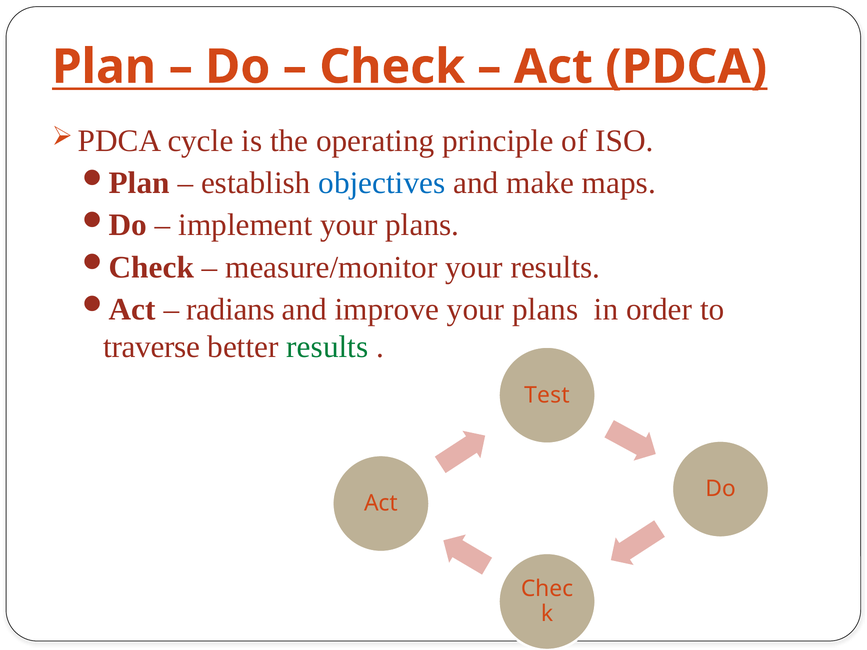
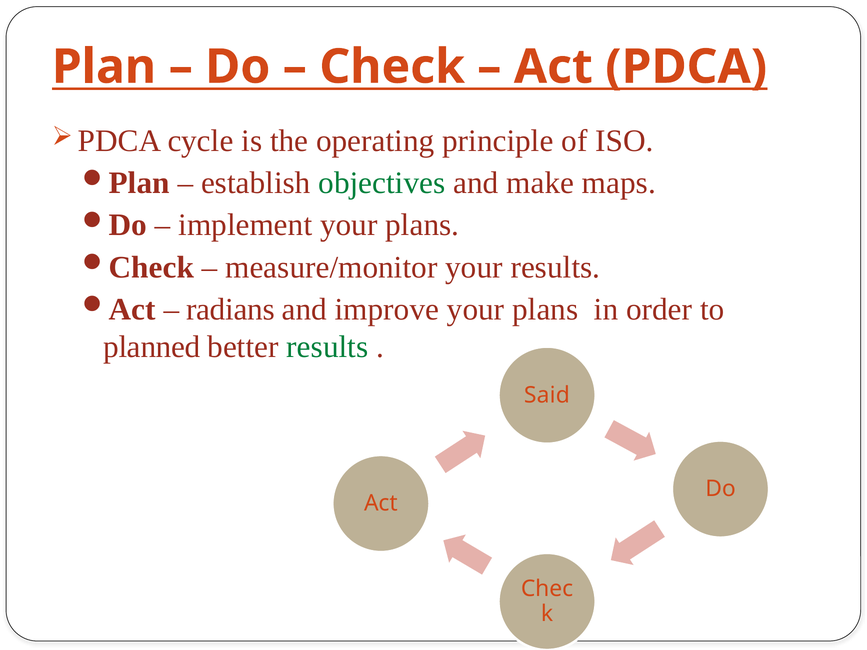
objectives colour: blue -> green (382, 183)
traverse: traverse -> planned (152, 347)
Test: Test -> Said (547, 395)
